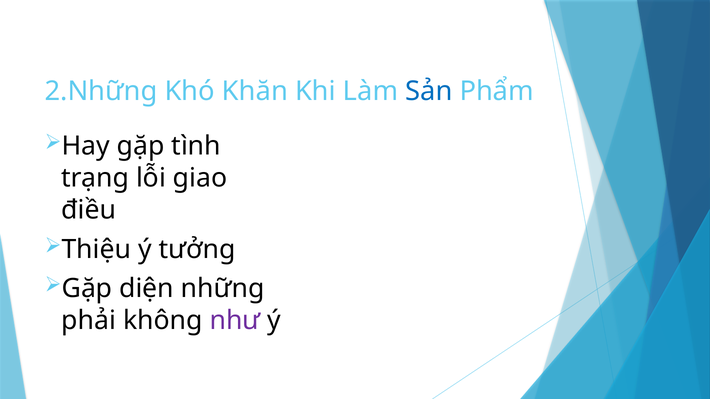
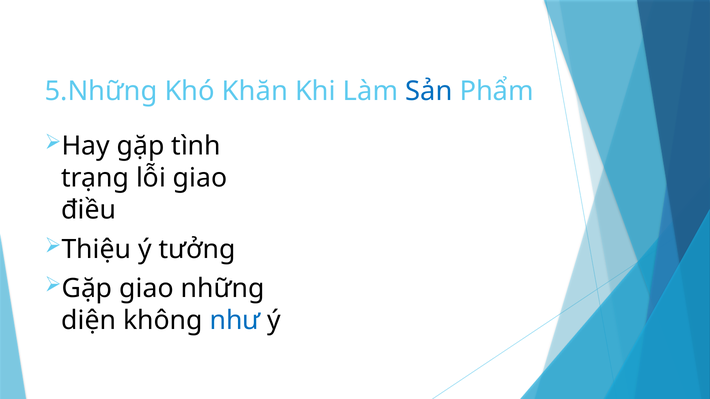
2.Những: 2.Những -> 5.Những (101, 91)
Gặp diện: diện -> giao (147, 289)
phải: phải -> diện (89, 321)
như colour: purple -> blue (235, 321)
